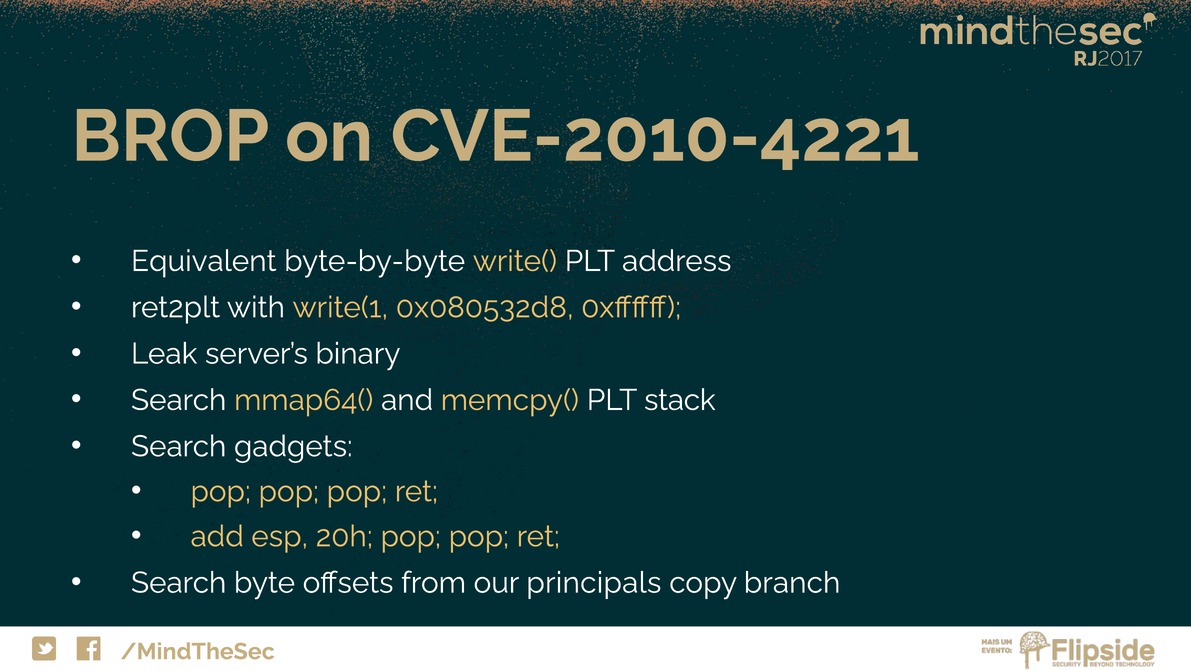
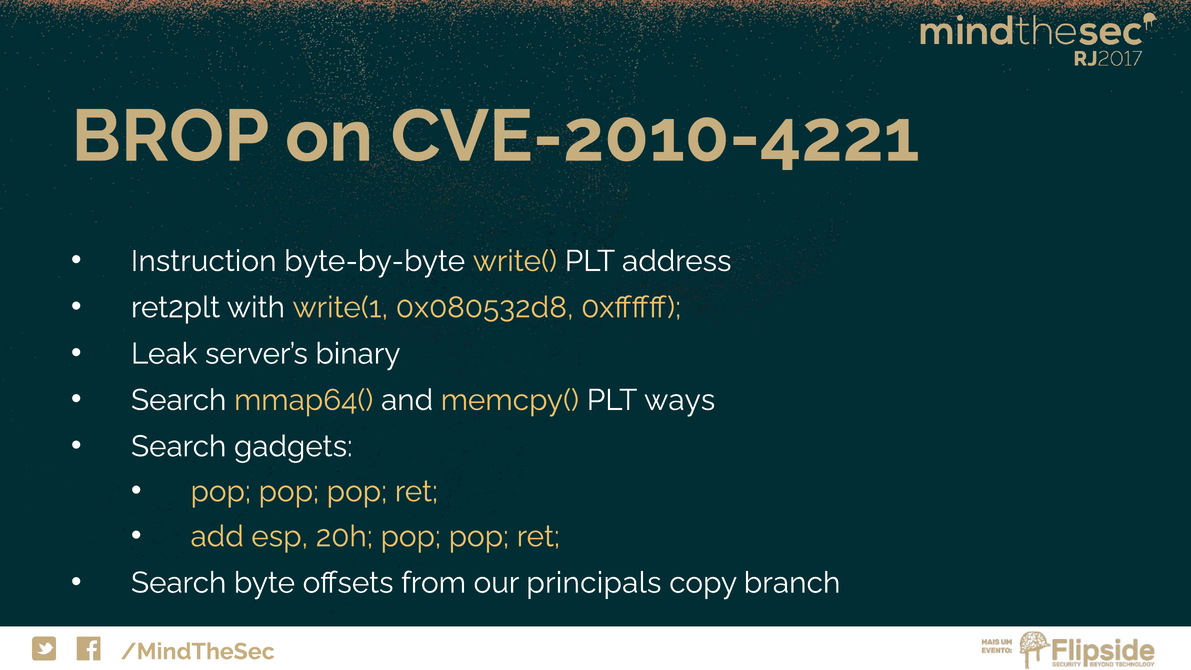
Equivalent: Equivalent -> Instruction (204, 261)
stack: stack -> ways (680, 400)
